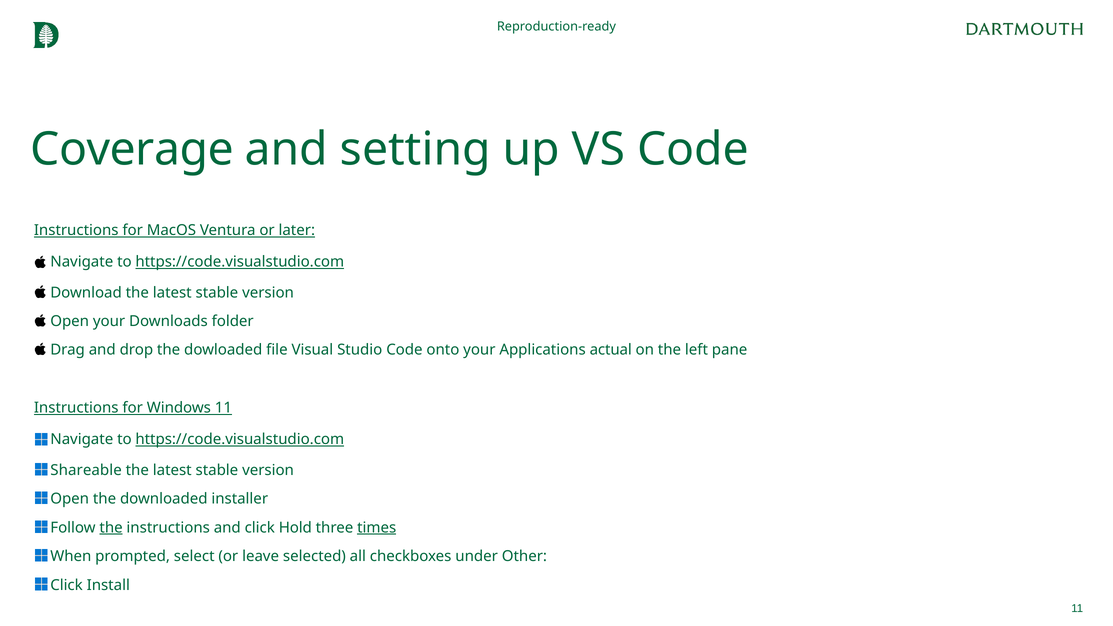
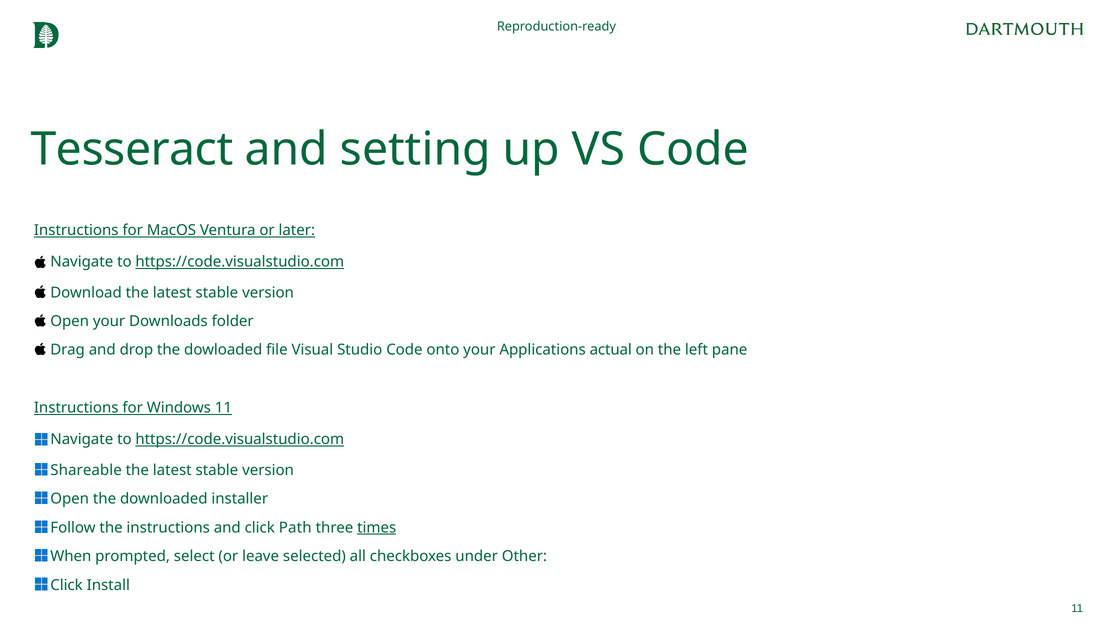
Coverage: Coverage -> Tesseract (132, 150)
the underline: present -> none (111, 528)
Hold: Hold -> Path (295, 528)
